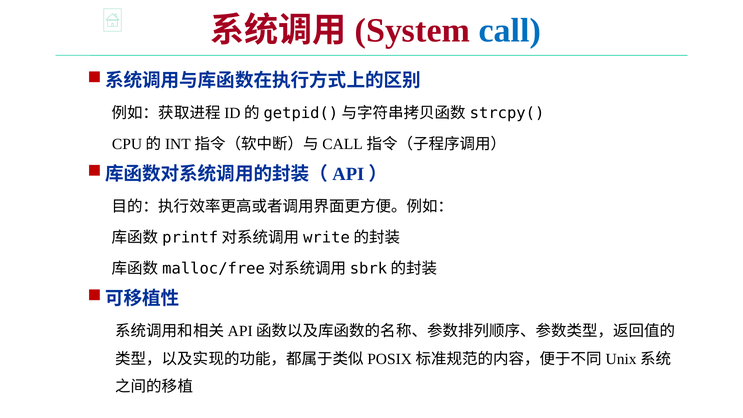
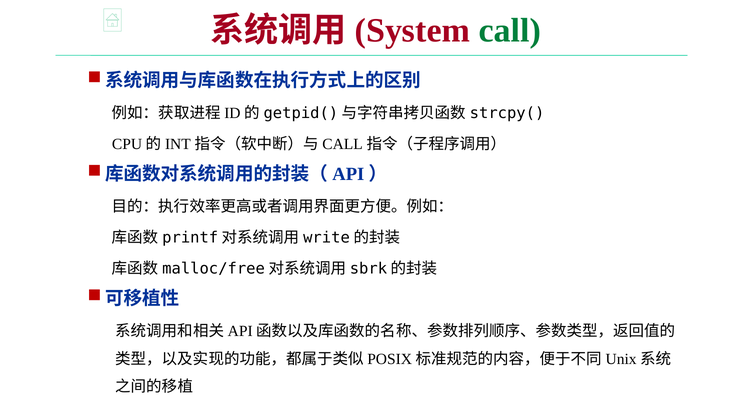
call colour: blue -> green (510, 30)
